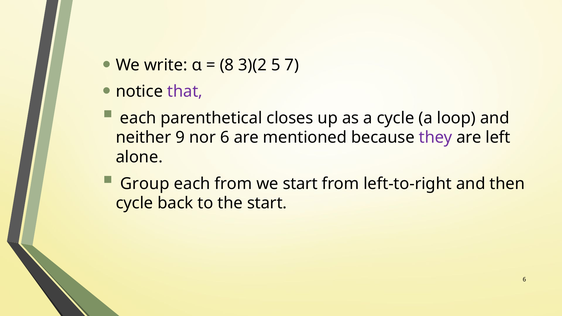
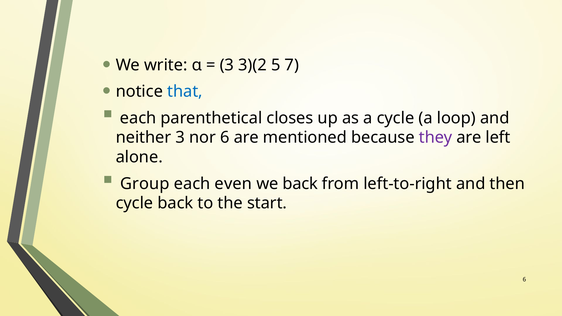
8: 8 -> 3 (227, 65)
that colour: purple -> blue (185, 92)
neither 9: 9 -> 3 (180, 138)
each from: from -> even (233, 184)
we start: start -> back (300, 184)
